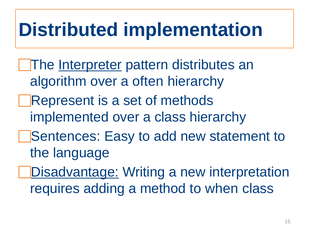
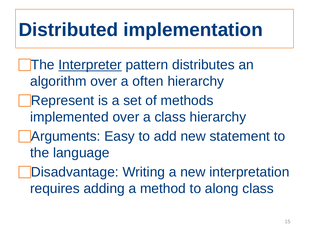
Sentences: Sentences -> Arguments (66, 136)
Disadvantage underline: present -> none (75, 172)
when: when -> along (222, 188)
